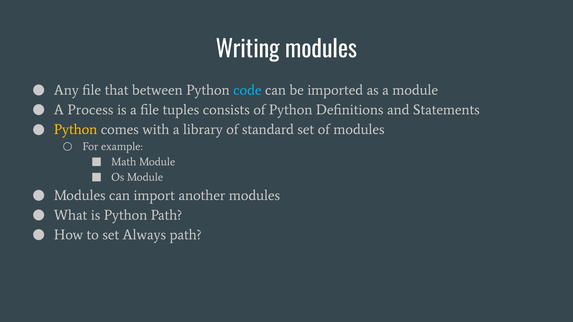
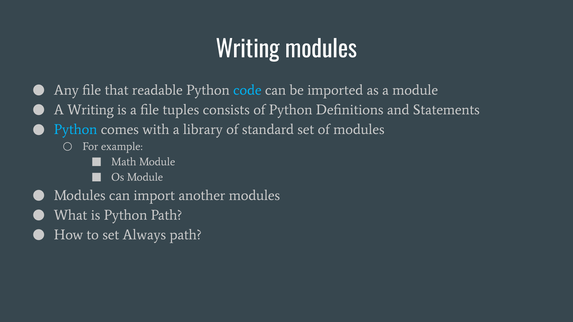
between: between -> readable (157, 90)
A Process: Process -> Writing (91, 110)
Python colour: yellow -> light blue (76, 130)
